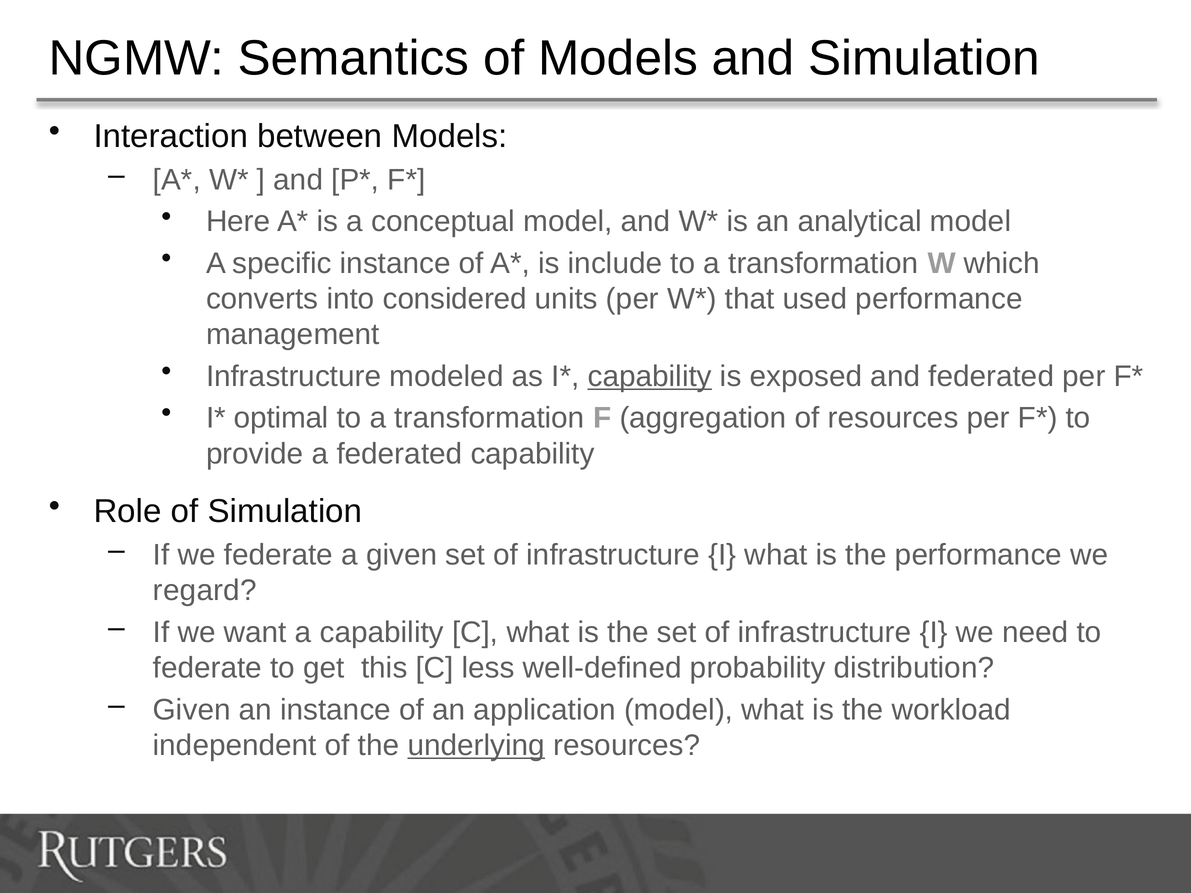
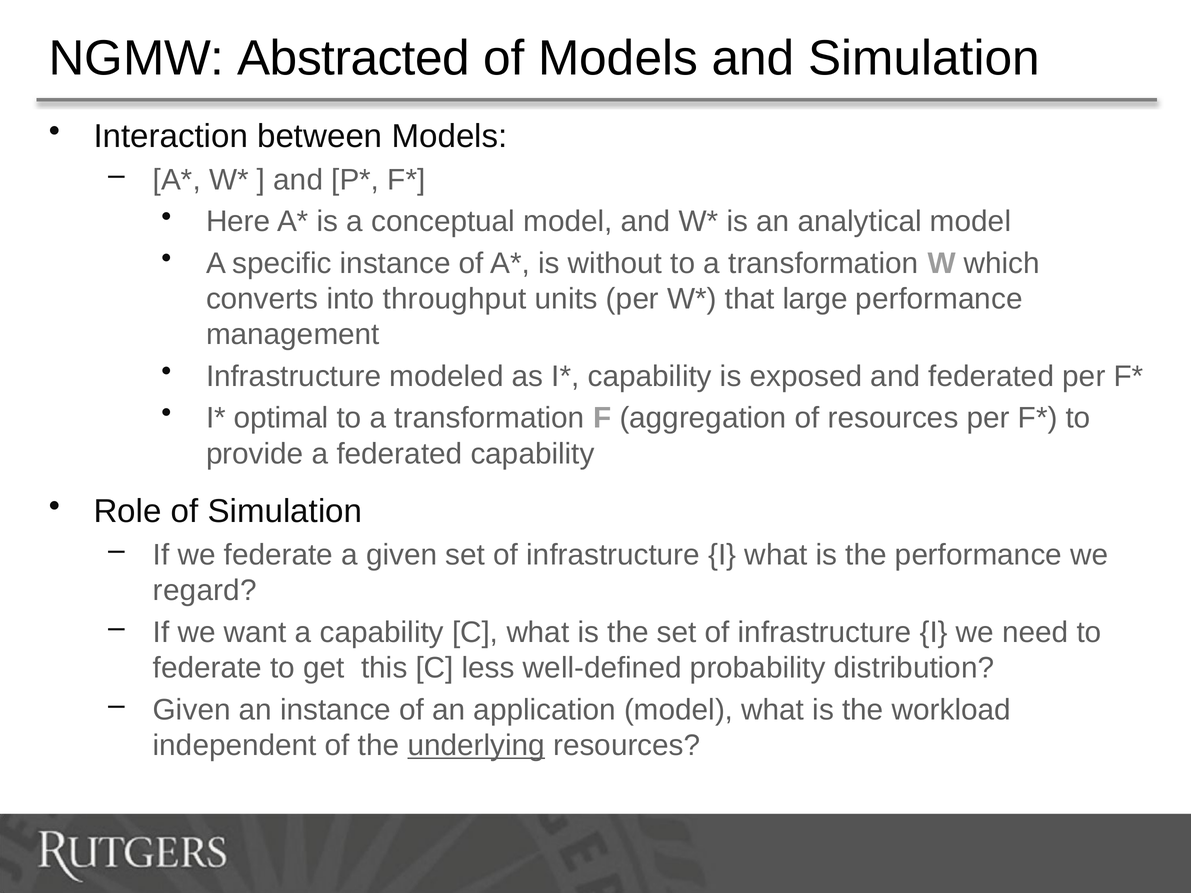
Semantics: Semantics -> Abstracted (354, 58)
include: include -> without (615, 263)
considered: considered -> throughput (455, 299)
used: used -> large (815, 299)
capability underline: present -> none (650, 376)
